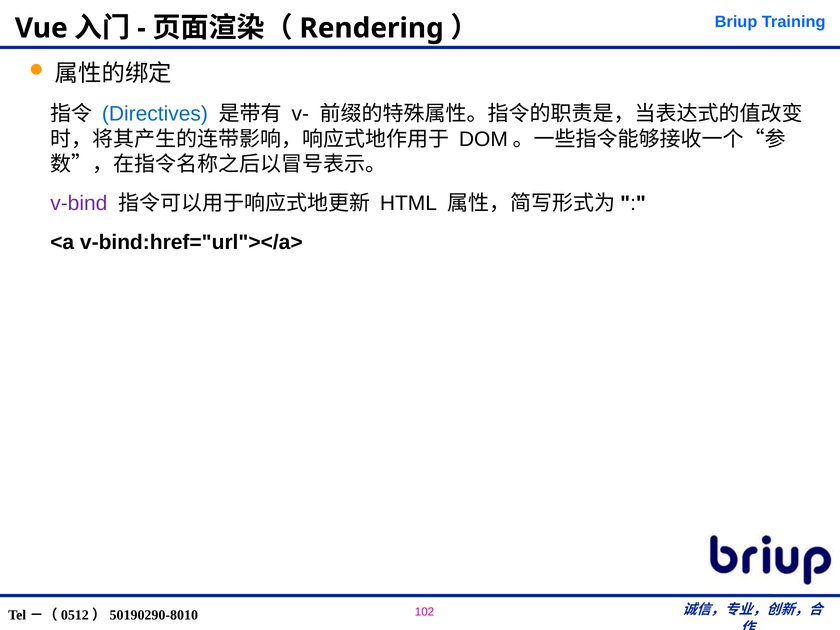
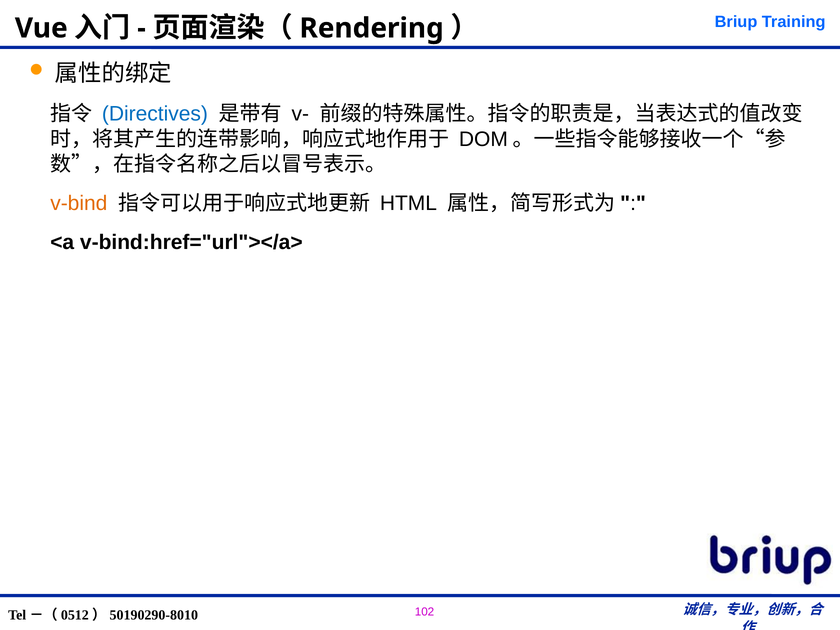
v-bind colour: purple -> orange (79, 203)
